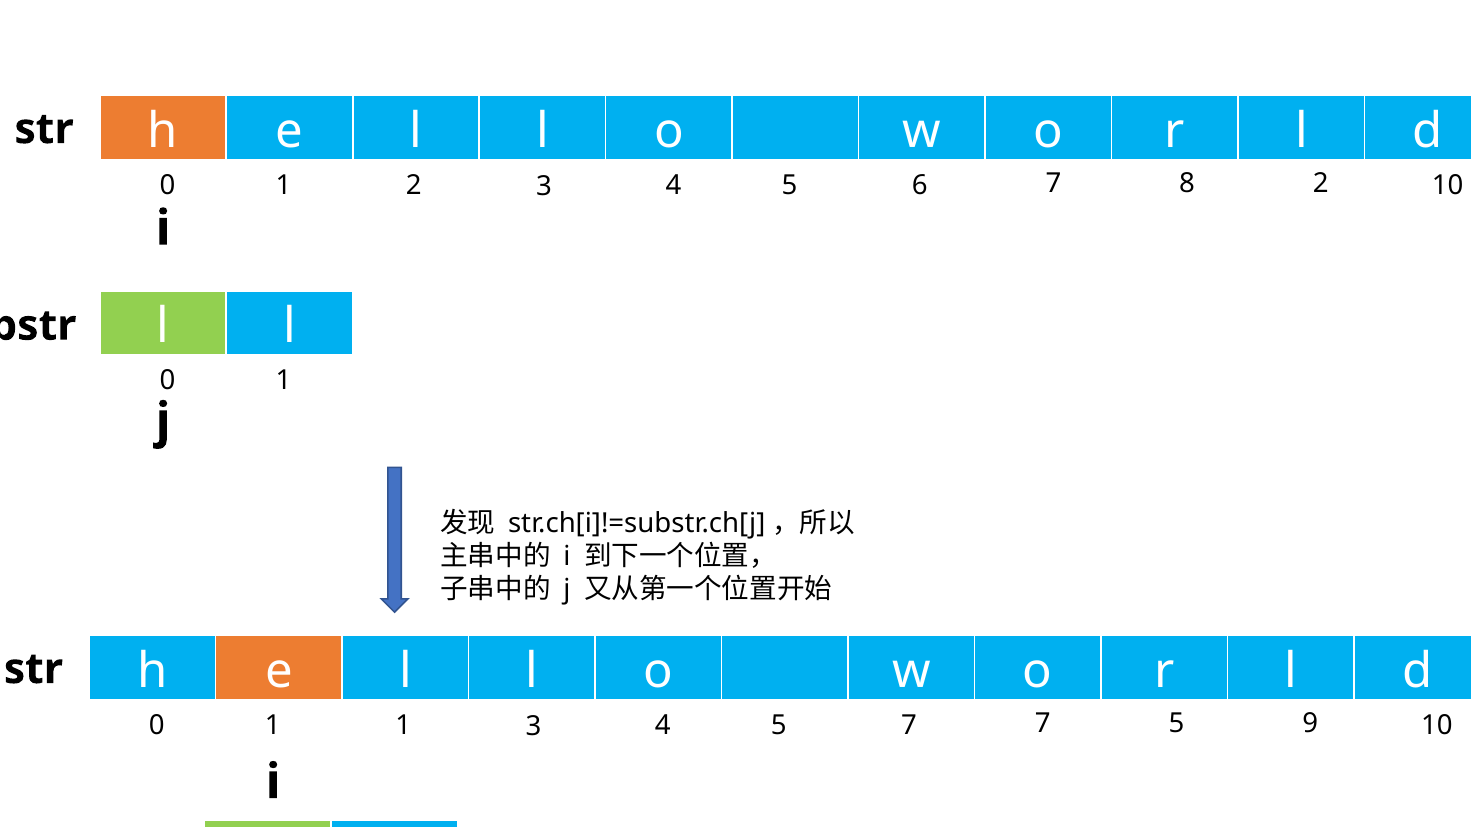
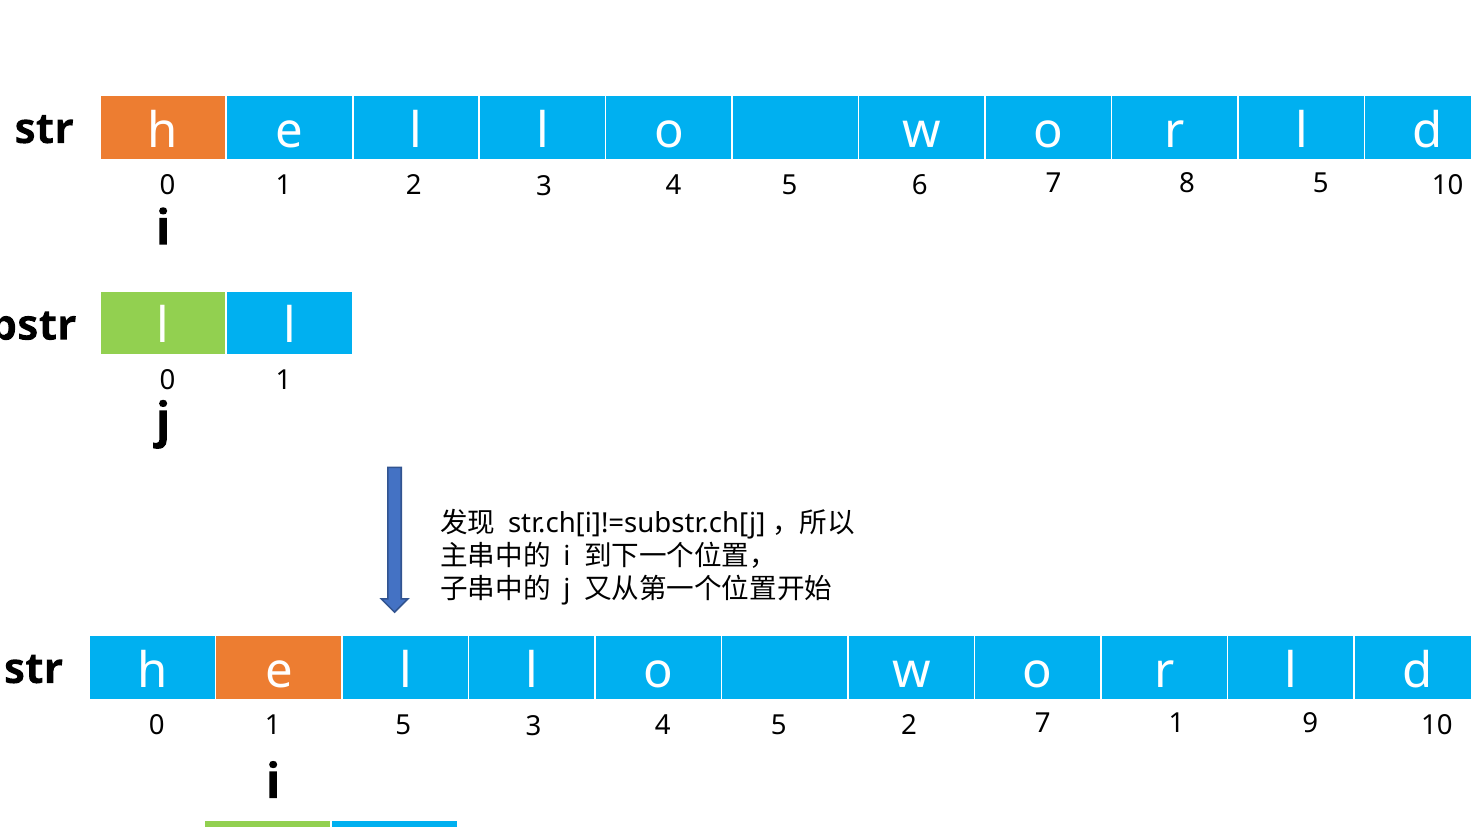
8 2: 2 -> 5 (1321, 183)
7 5: 5 -> 1 (1176, 724)
1 1: 1 -> 5 (403, 726)
5 7: 7 -> 2 (909, 726)
